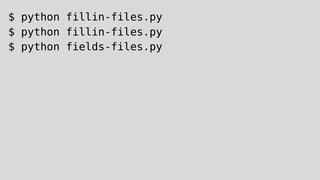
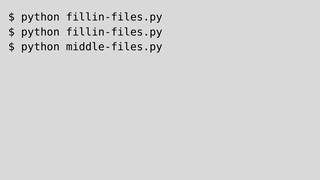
fields-files.py: fields-files.py -> middle-files.py (114, 47)
